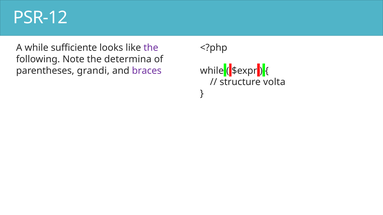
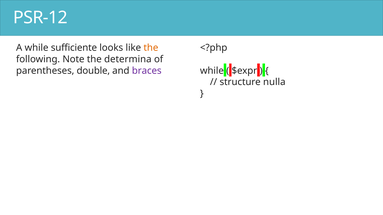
the colour: purple -> orange (151, 48)
grandi: grandi -> double (93, 71)
volta: volta -> nulla (274, 82)
